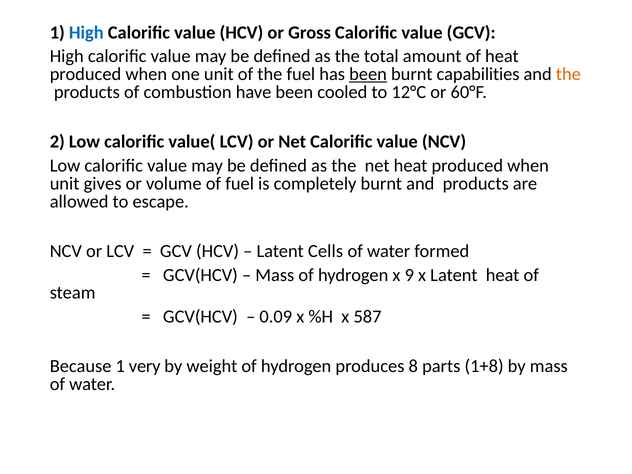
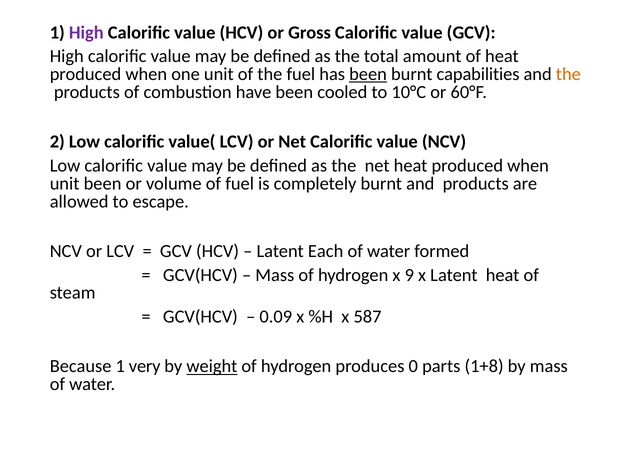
High colour: blue -> purple (86, 32)
12°C: 12°C -> 10°C (409, 92)
unit gives: gives -> been (103, 184)
Cells: Cells -> Each (326, 251)
weight underline: none -> present (212, 366)
8: 8 -> 0 (413, 366)
